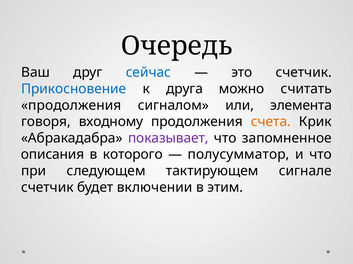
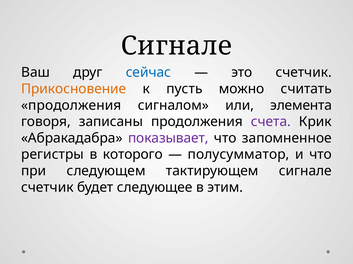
Очередь: Очередь -> Сигнале (176, 46)
Прикосновение colour: blue -> orange (74, 89)
друга: друга -> пусть (184, 89)
входному: входному -> записаны (111, 122)
счета colour: orange -> purple (271, 122)
описания: описания -> регистры (52, 155)
включении: включении -> следующее (155, 188)
